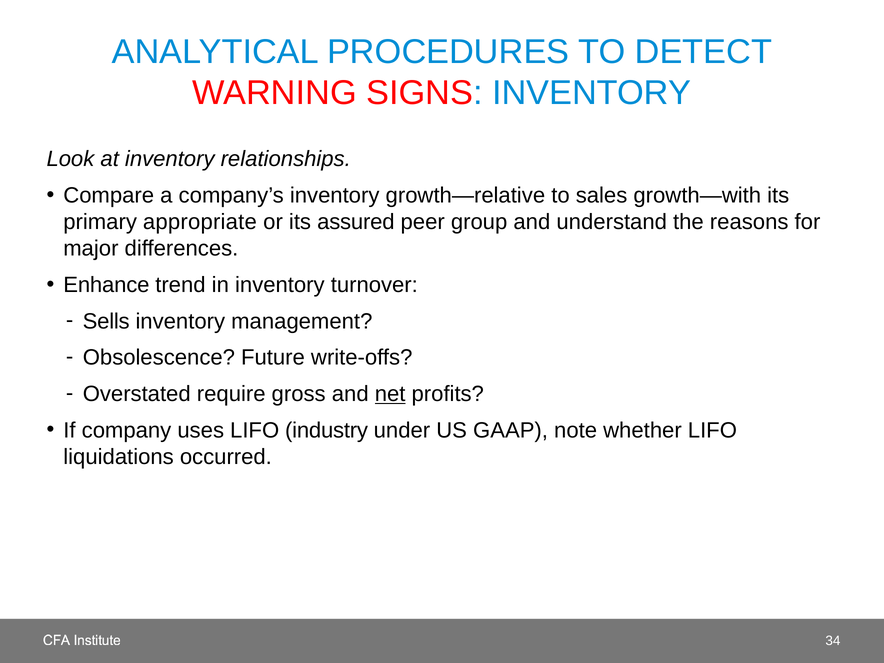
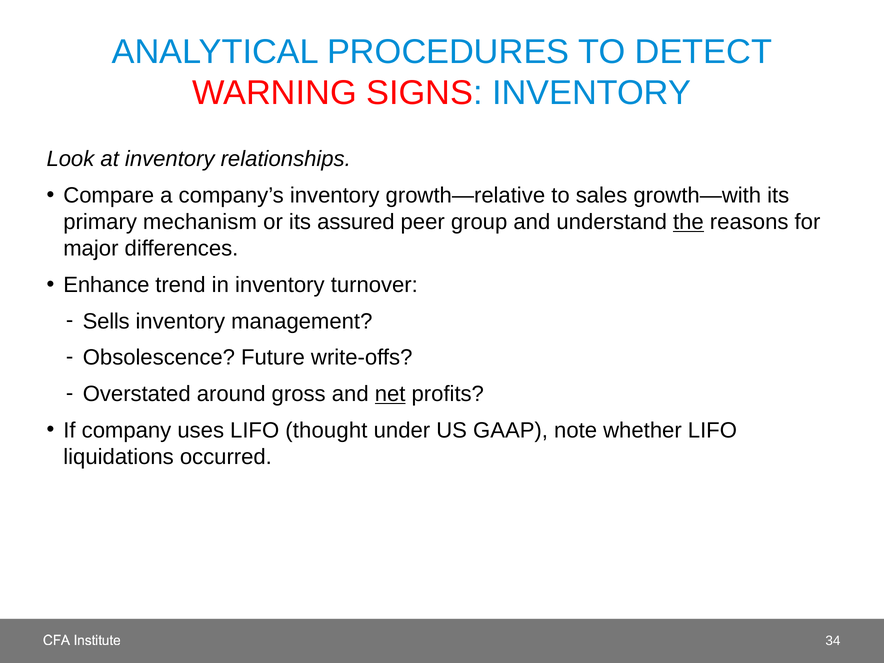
appropriate: appropriate -> mechanism (200, 222)
the underline: none -> present (688, 222)
require: require -> around (231, 394)
industry: industry -> thought (326, 430)
